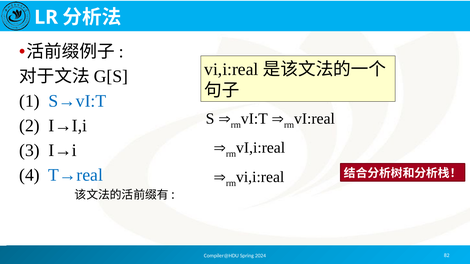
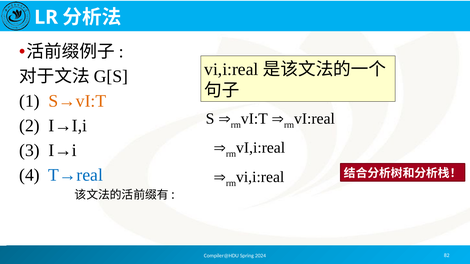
S→vI:T colour: blue -> orange (77, 101)
